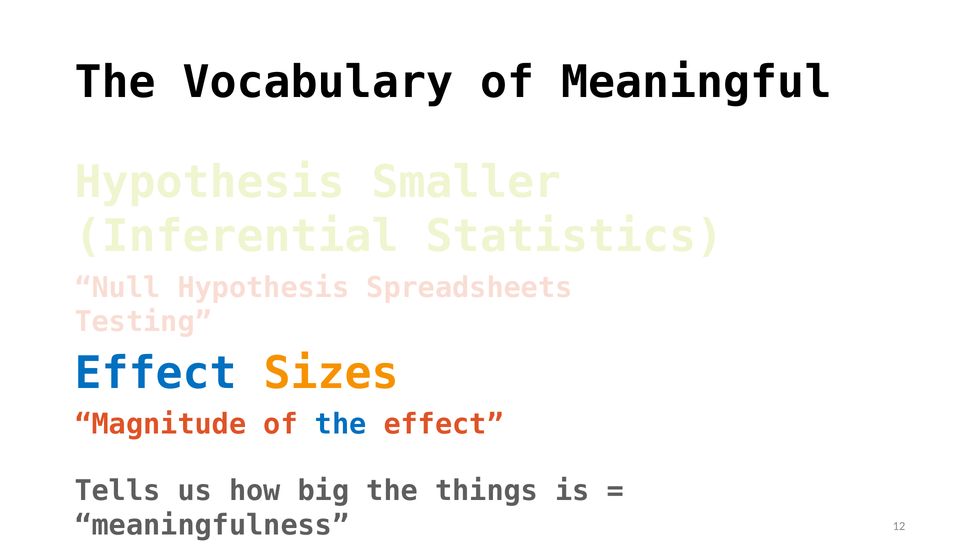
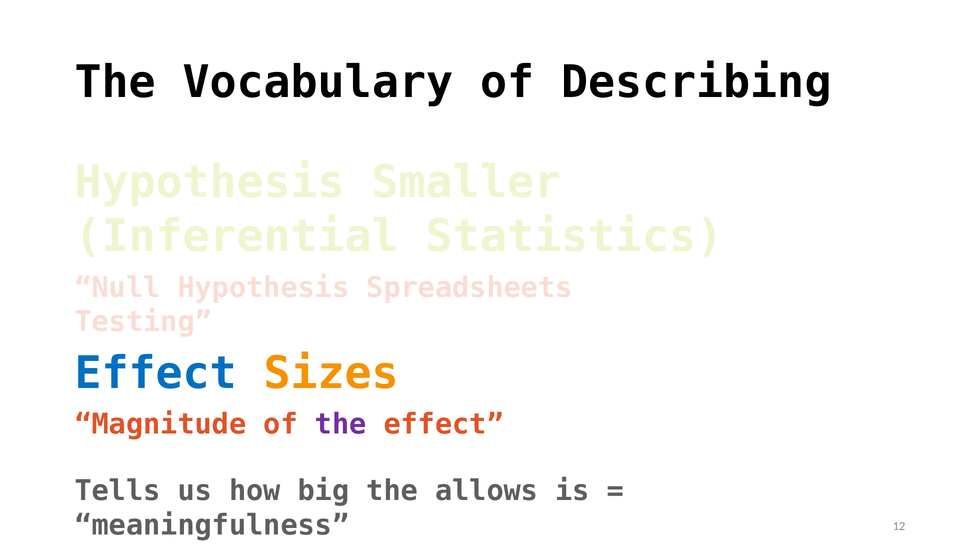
Meaningful: Meaningful -> Describing (696, 82)
the colour: blue -> purple (341, 424)
things: things -> allows (487, 491)
